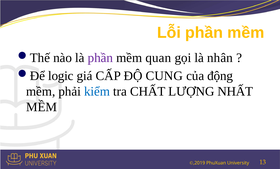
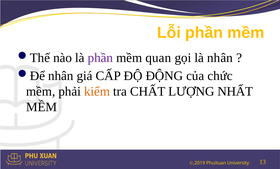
logic: logic -> nhân (61, 76)
CUNG: CUNG -> ĐỘNG (164, 76)
động: động -> chức (220, 76)
kiểm colour: blue -> orange (97, 91)
